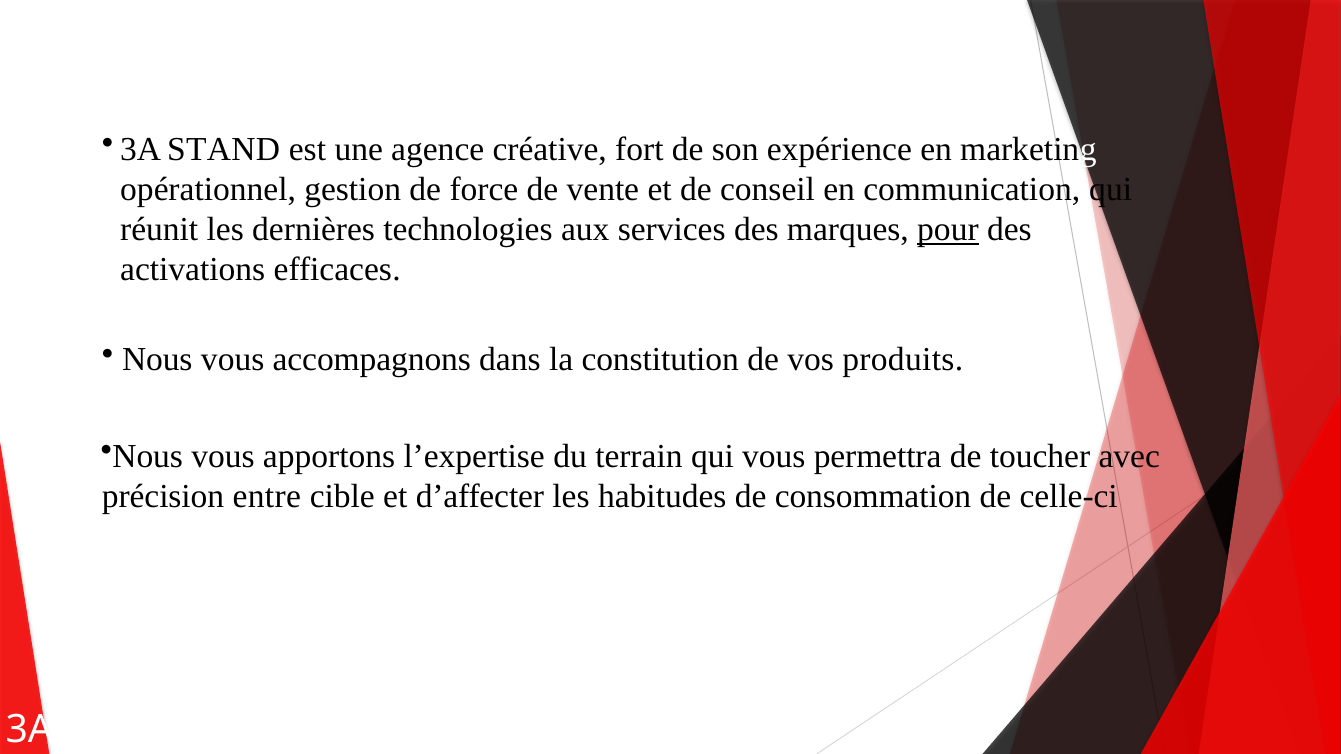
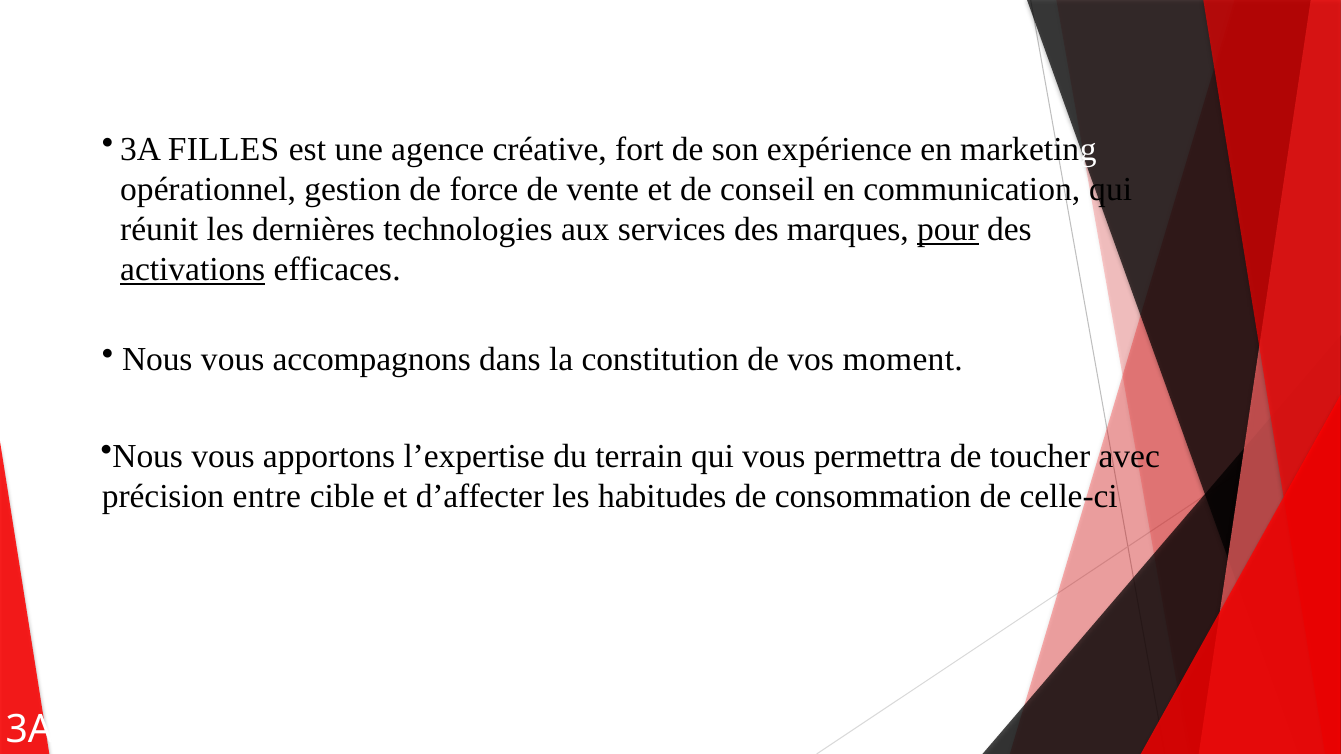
STAND: STAND -> FILLES (224, 149)
activations underline: none -> present (193, 270)
produits: produits -> moment (903, 360)
